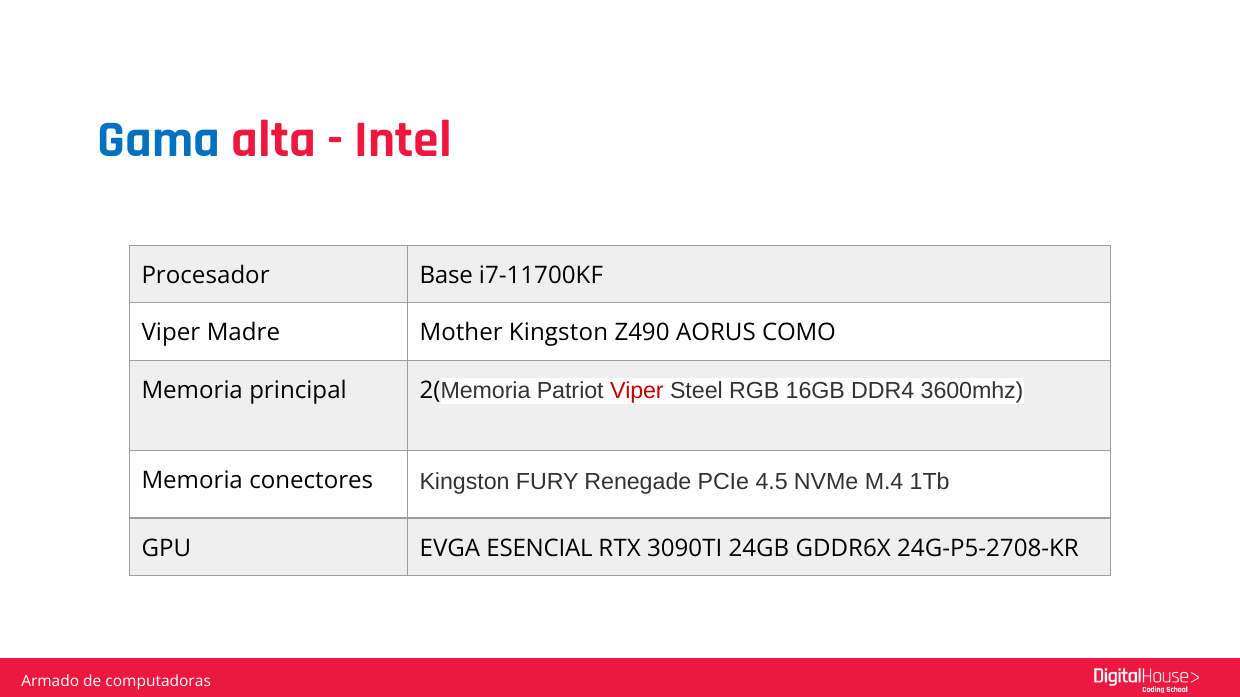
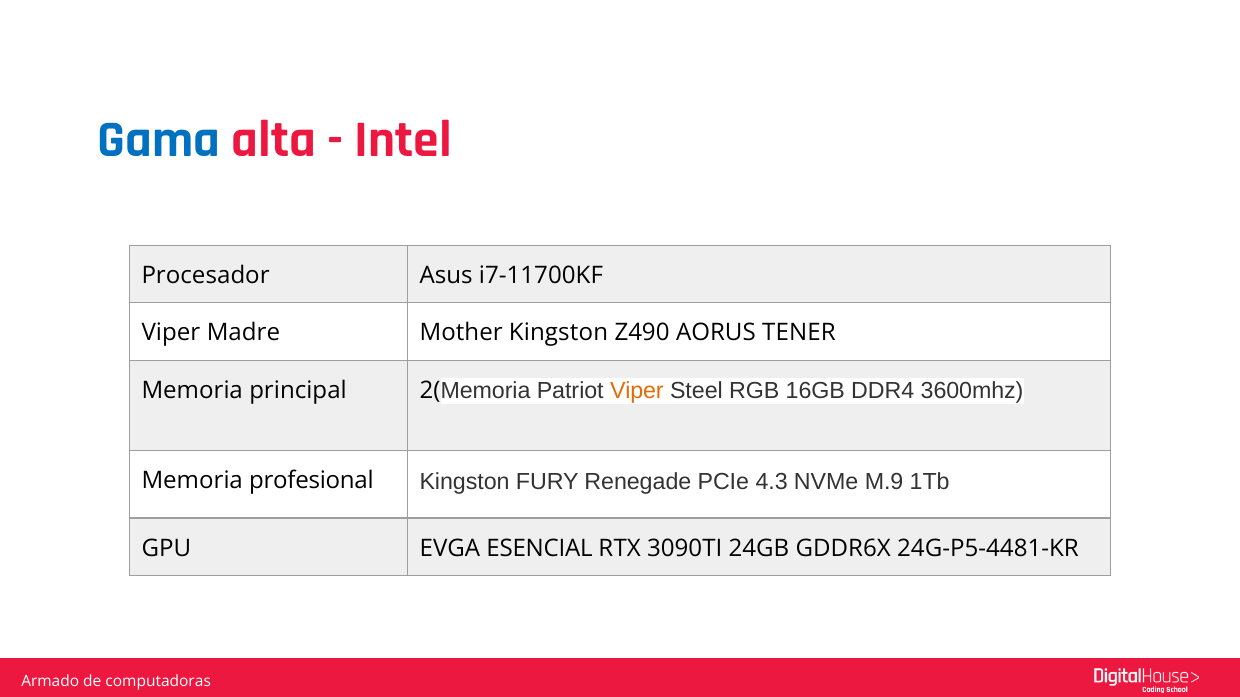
Base: Base -> Asus (446, 276)
COMO: COMO -> TENER (799, 333)
Viper colour: red -> orange (637, 391)
conectores: conectores -> profesional (311, 481)
4.5: 4.5 -> 4.3 (772, 482)
M.4: M.4 -> M.9 (884, 482)
24G-P5-2708-KR: 24G-P5-2708-KR -> 24G-P5-4481-KR (988, 549)
